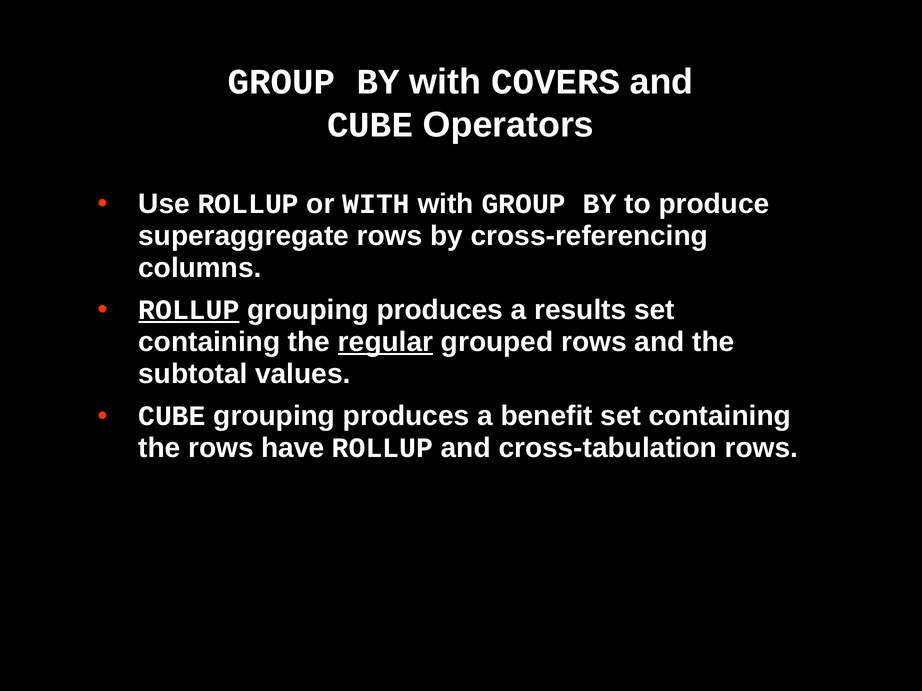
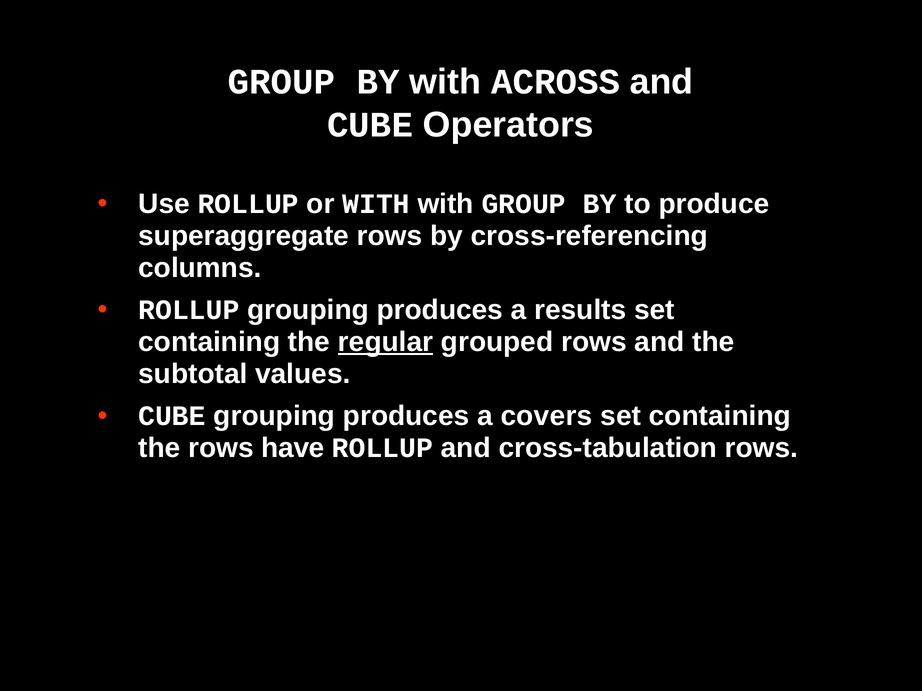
COVERS: COVERS -> ACROSS (556, 82)
ROLLUP underline: present -> none (189, 310)
benefit: benefit -> covers (546, 416)
